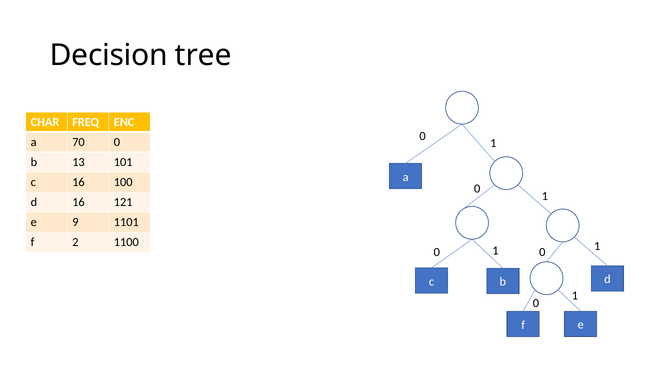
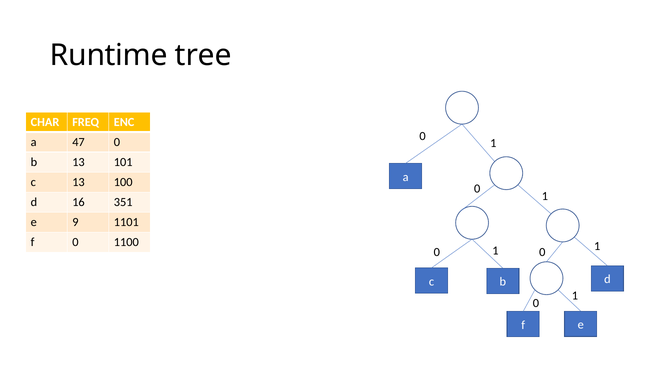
Decision: Decision -> Runtime (109, 55)
70: 70 -> 47 (78, 142)
c 16: 16 -> 13 (78, 182)
121: 121 -> 351 (123, 202)
2: 2 -> 0 (75, 242)
